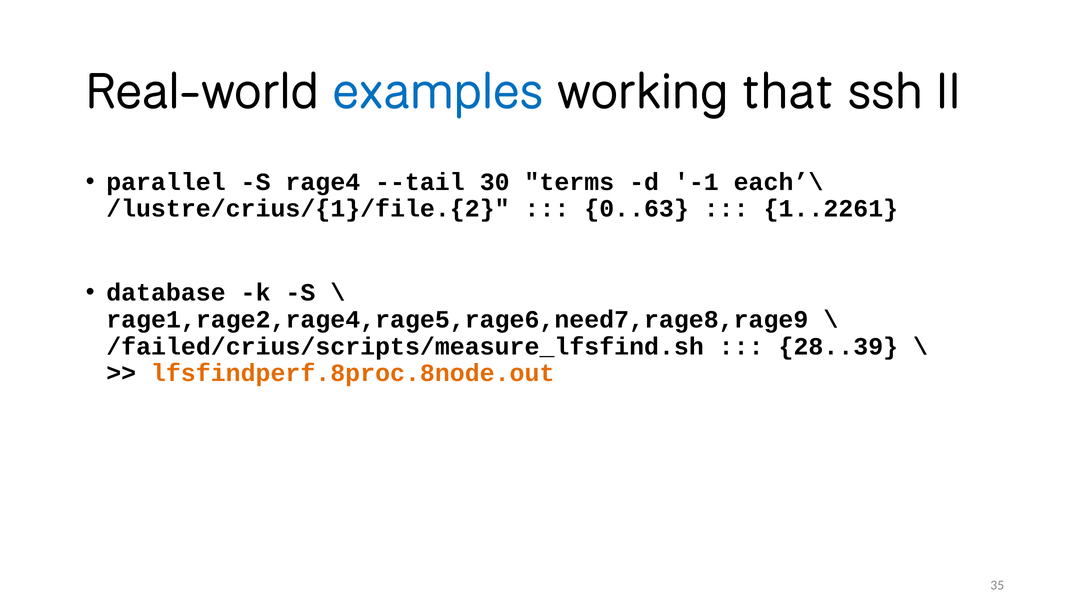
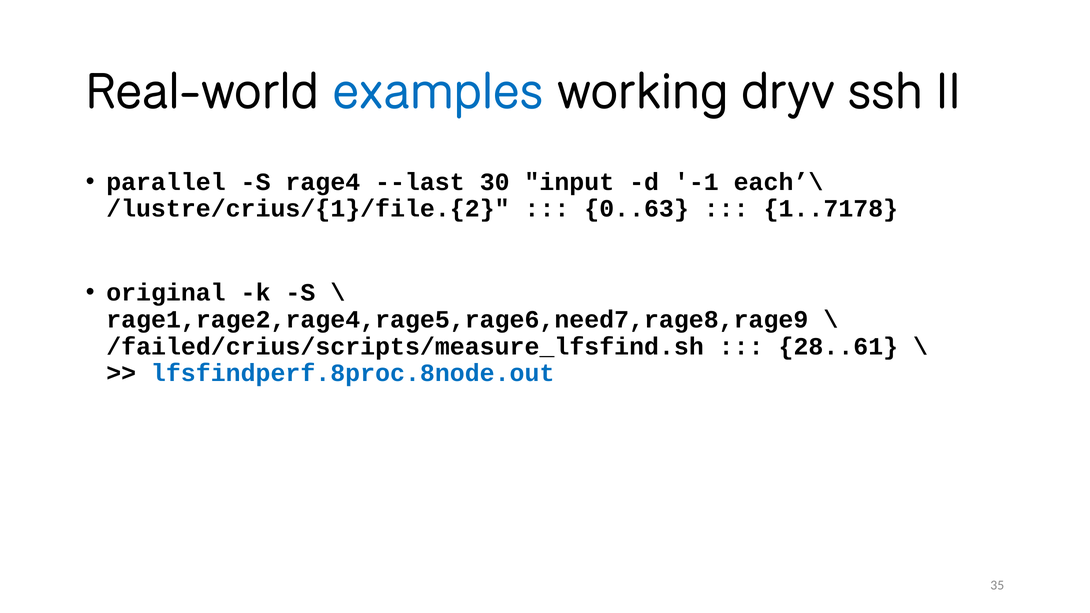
that: that -> dryv (788, 92)
--tail: --tail -> --last (420, 182)
terms: terms -> input (569, 182)
1..2261: 1..2261 -> 1..7178 (831, 209)
database: database -> original (166, 293)
28..39: 28..39 -> 28..61 (838, 346)
lfsfindperf.8proc.8node.out colour: orange -> blue (353, 373)
